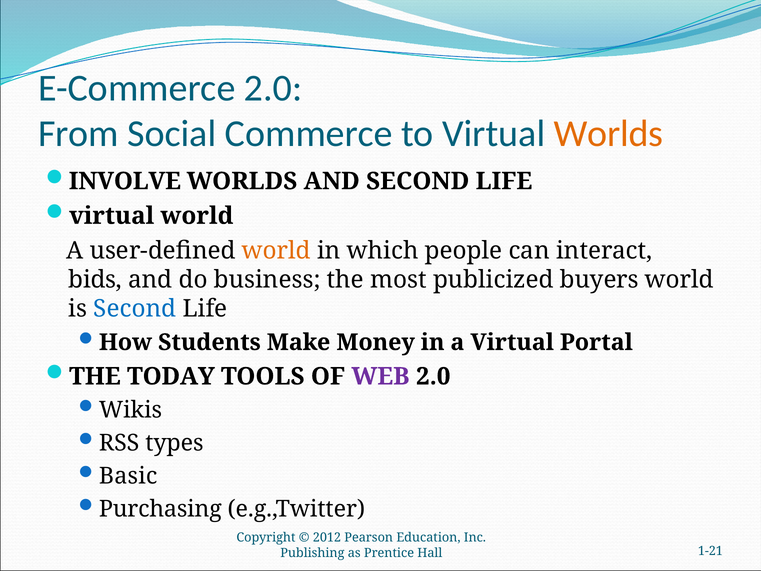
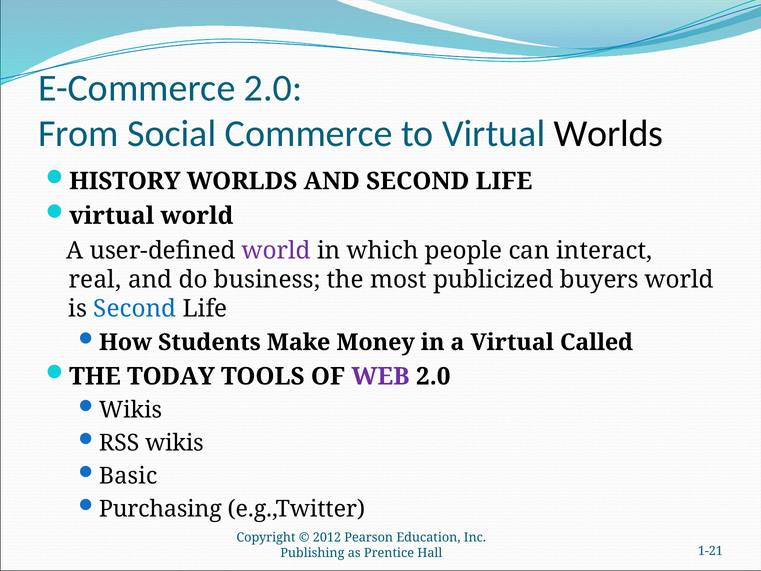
Worlds colour: orange -> black (609, 134)
INVOLVE: INVOLVE -> HISTORY (125, 181)
world colour: orange -> purple (276, 250)
bids: bids -> real (95, 280)
Portal: Portal -> Called (597, 342)
RSS types: types -> wikis (174, 443)
